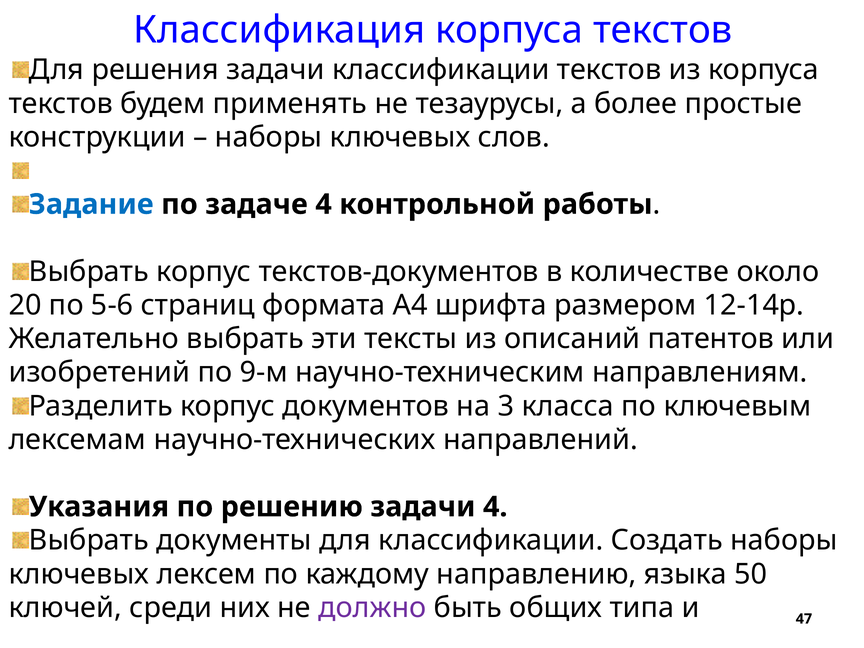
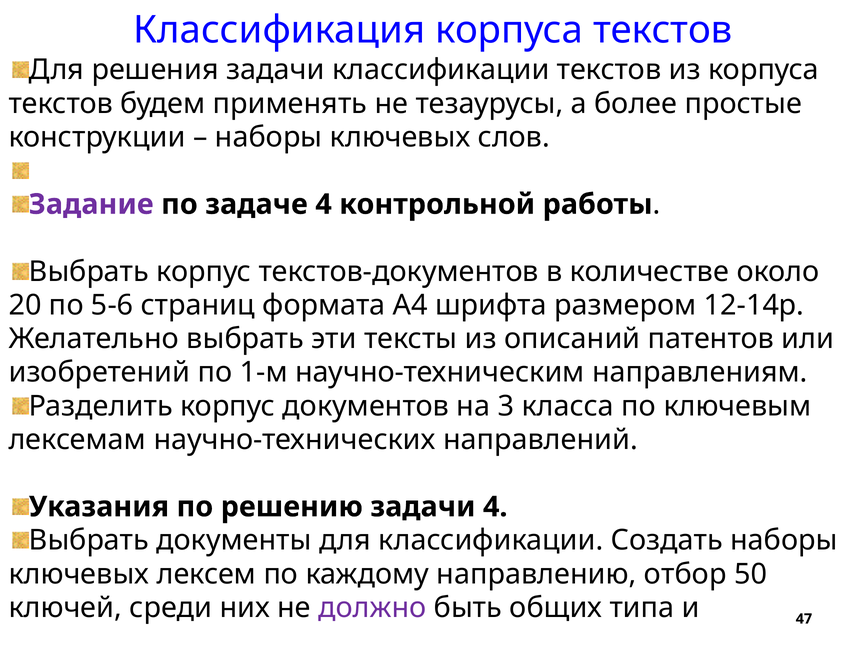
Задание colour: blue -> purple (91, 204)
9-м: 9-м -> 1-м (264, 372)
языка: языка -> отбор (685, 574)
